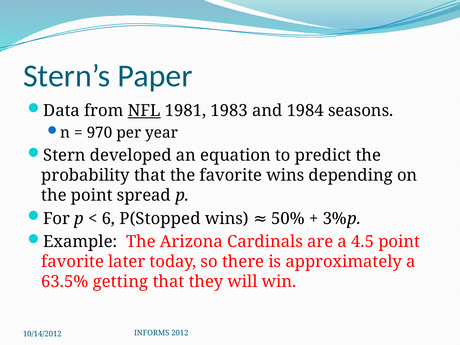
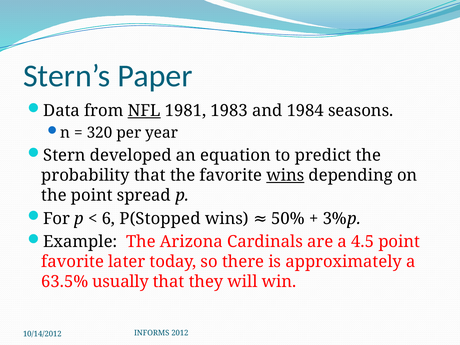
970: 970 -> 320 (100, 133)
wins underline: none -> present (285, 175)
getting: getting -> usually (121, 282)
